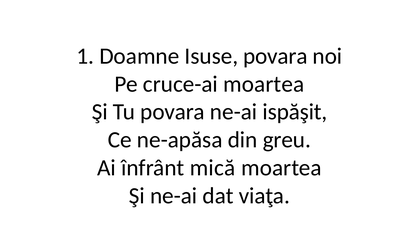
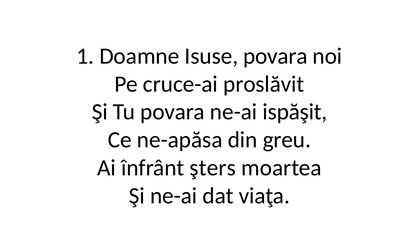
cruce-ai moartea: moartea -> proslăvit (264, 84)
mică: mică -> şters (213, 168)
